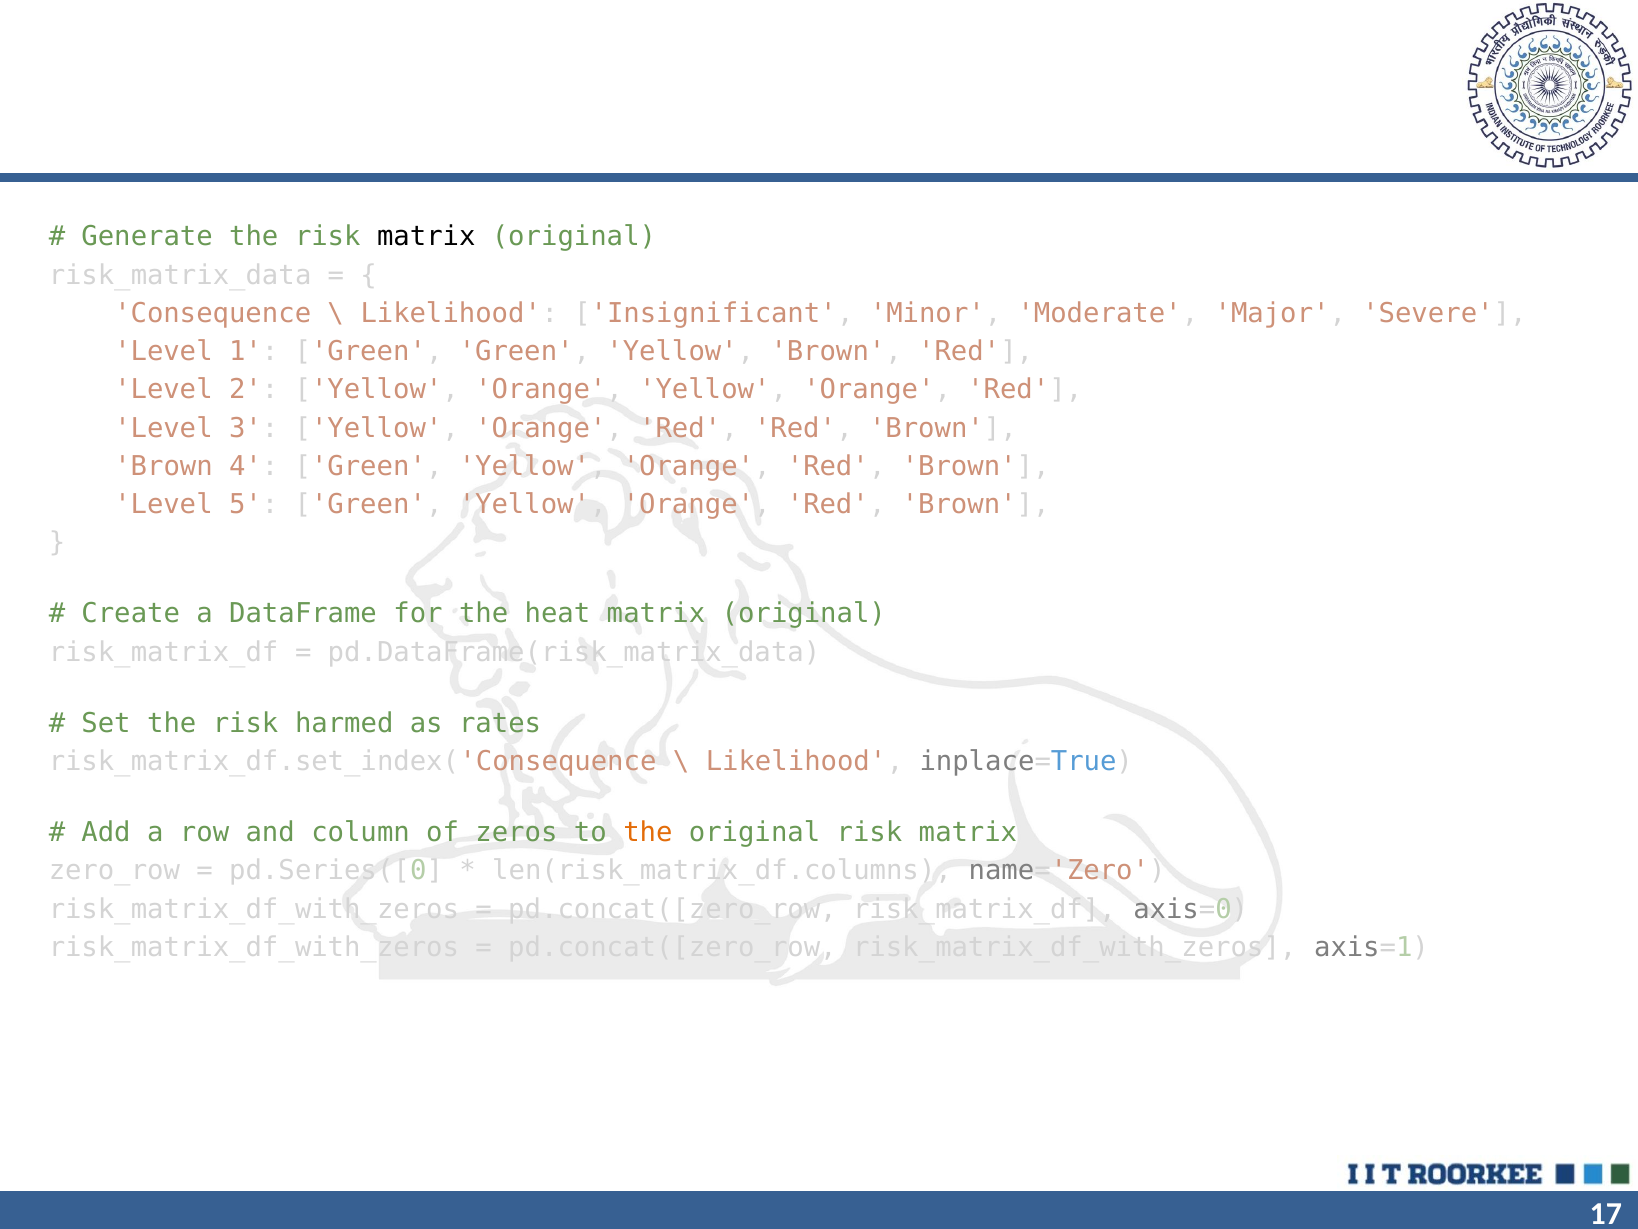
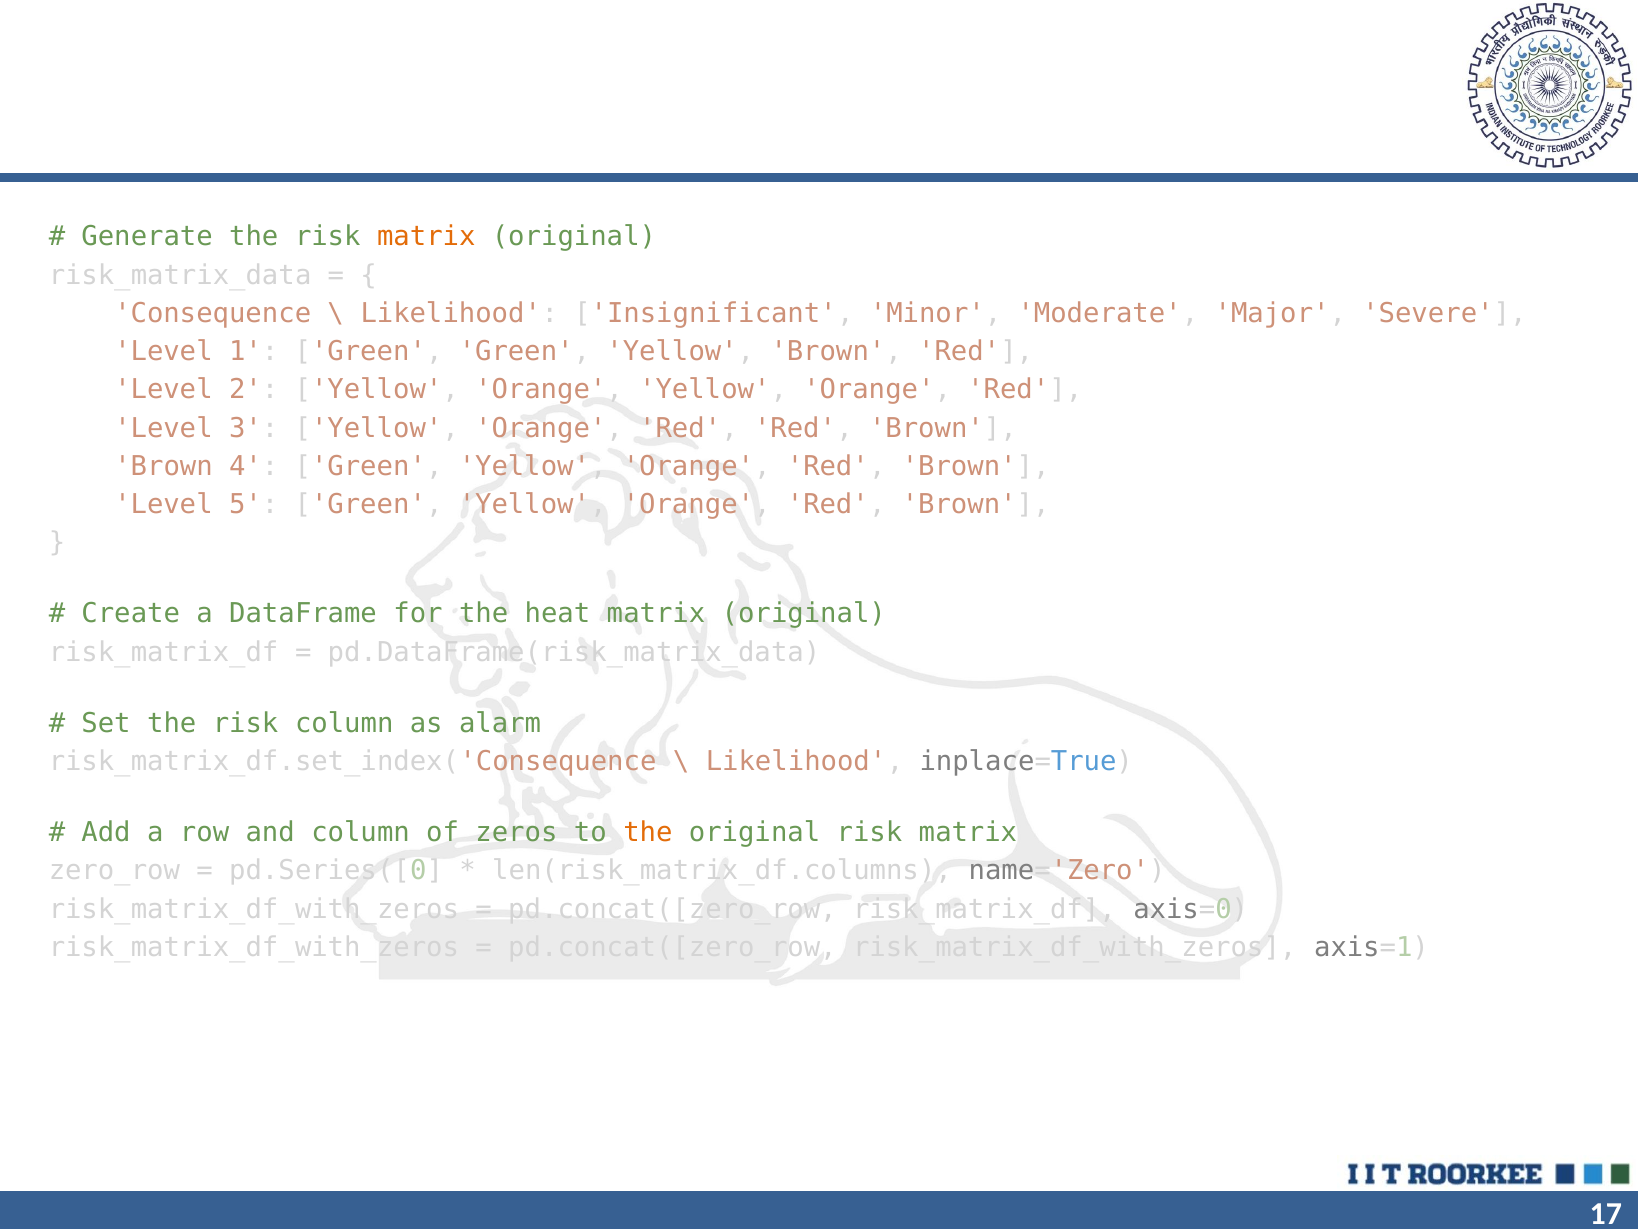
matrix colour: black -> orange (426, 237)
risk harmed: harmed -> column (344, 723)
rates: rates -> alarm (500, 723)
